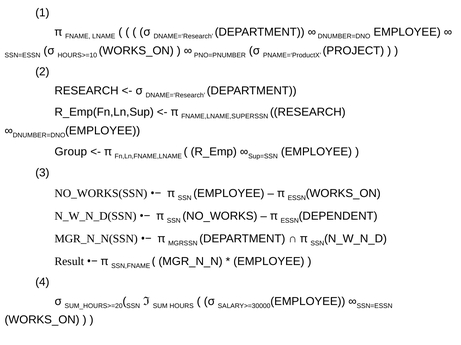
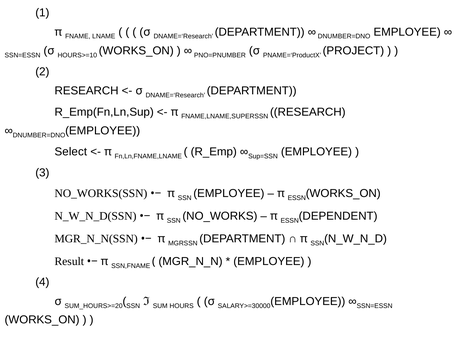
Group: Group -> Select (71, 152)
